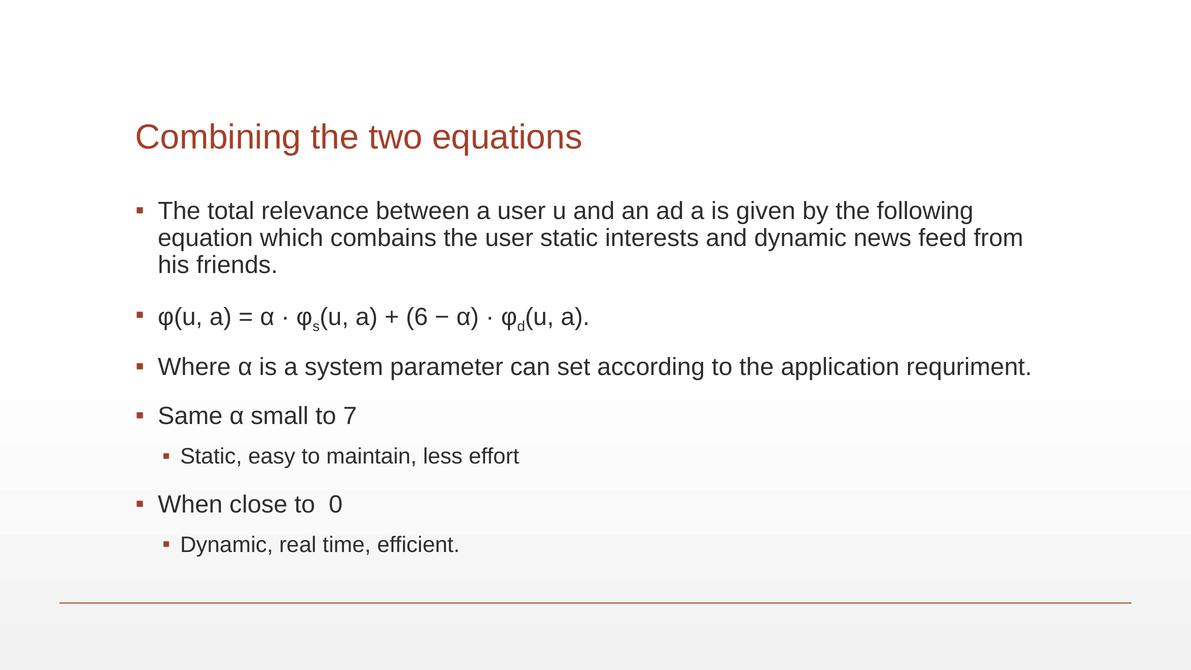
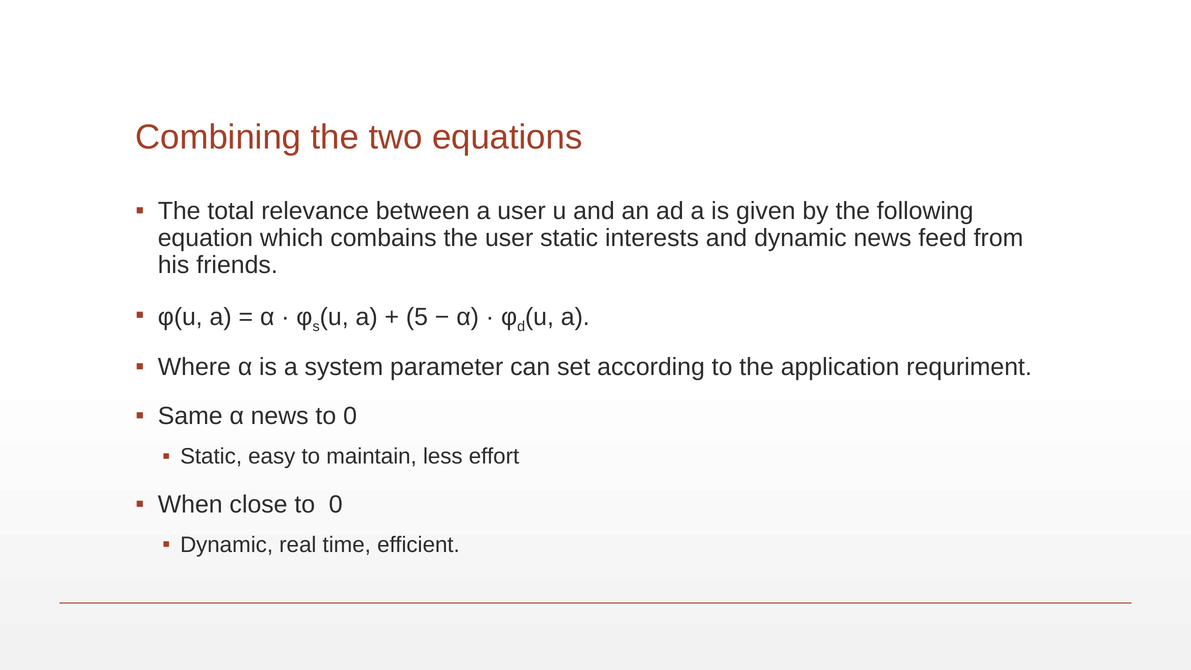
6: 6 -> 5 (417, 317)
α small: small -> news (280, 416)
7: 7 -> 0 (350, 416)
